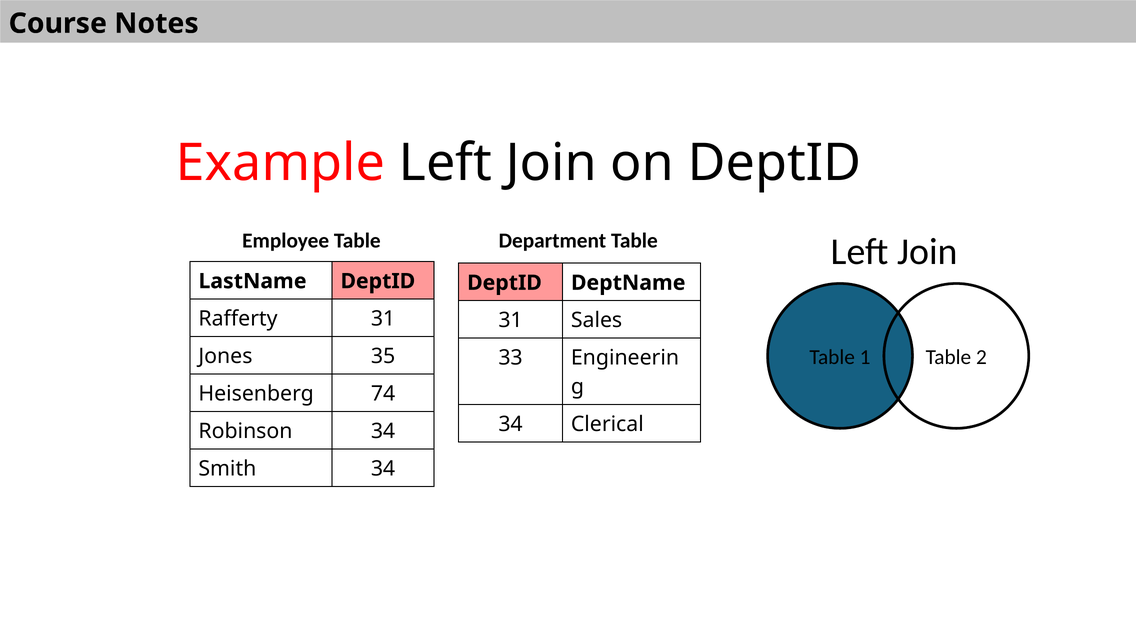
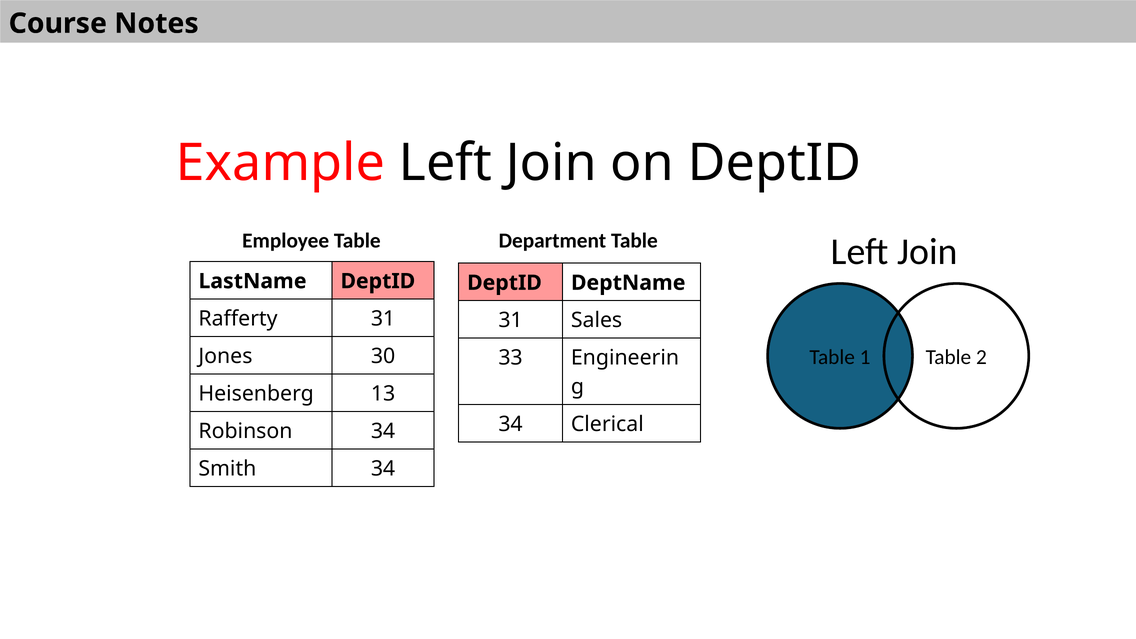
35: 35 -> 30 (383, 356)
74: 74 -> 13 (383, 394)
